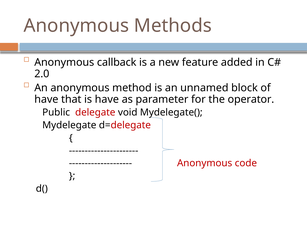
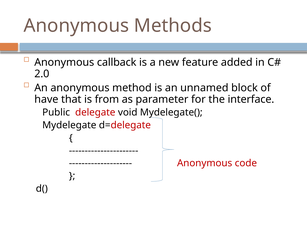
is have: have -> from (107, 100)
operator: operator -> interface (251, 100)
